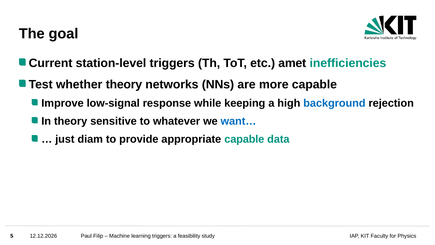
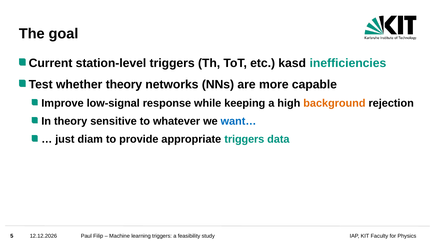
amet: amet -> kasd (292, 63)
background colour: blue -> orange (334, 103)
appropriate capable: capable -> triggers (244, 139)
